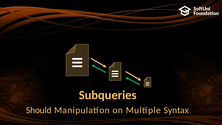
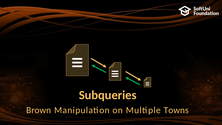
Should: Should -> Brown (39, 110)
Syntax: Syntax -> Towns (176, 110)
